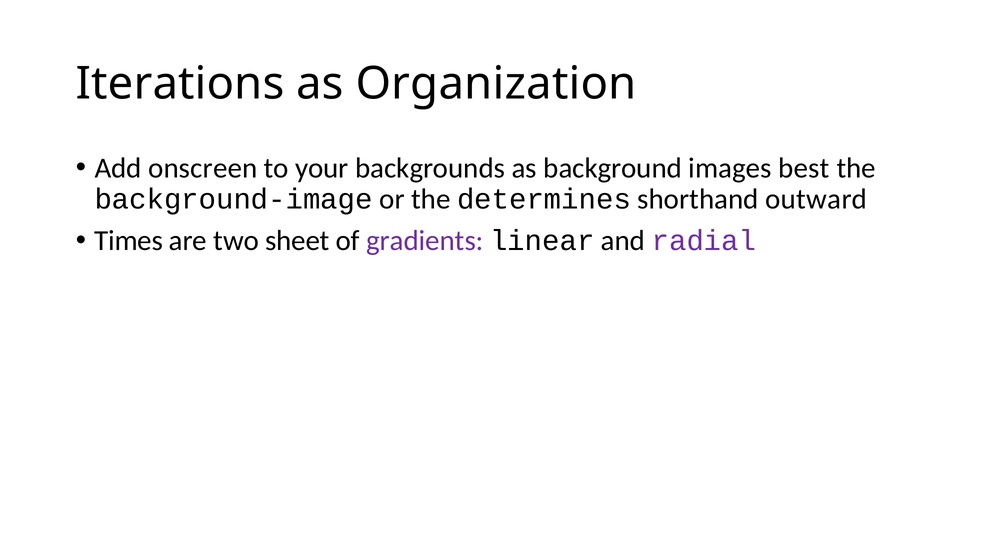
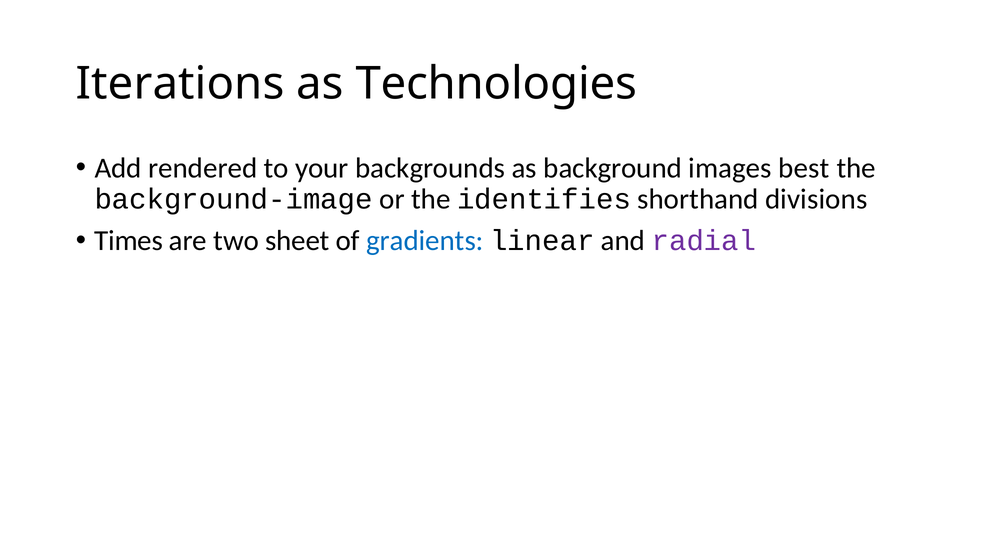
Organization: Organization -> Technologies (496, 84)
onscreen: onscreen -> rendered (203, 168)
determines: determines -> identifies (544, 199)
outward: outward -> divisions (816, 199)
gradients colour: purple -> blue (425, 241)
